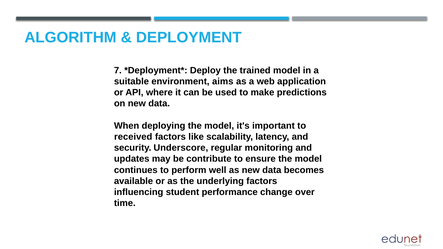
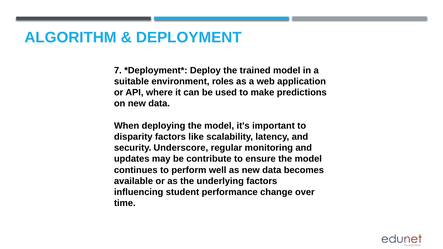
aims: aims -> roles (223, 81)
received: received -> disparity (133, 137)
